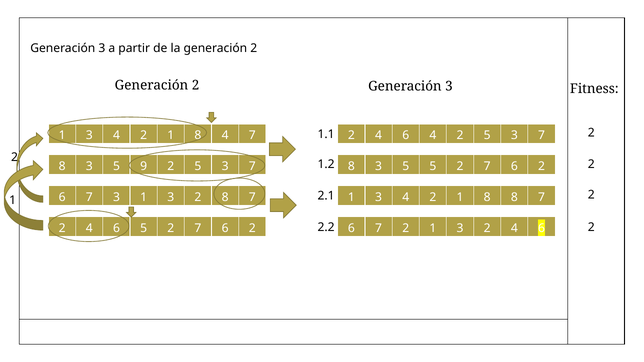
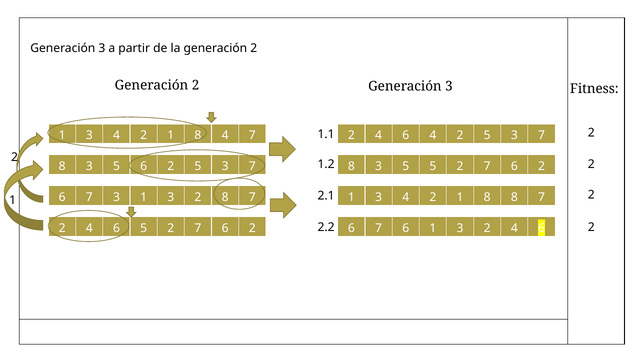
5 9: 9 -> 6 (144, 166)
6 7 2: 2 -> 6 (406, 228)
